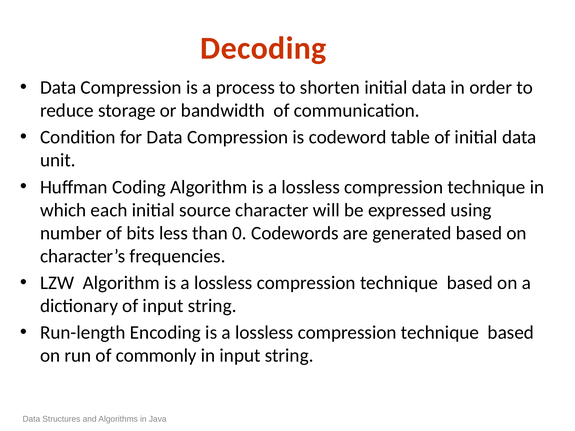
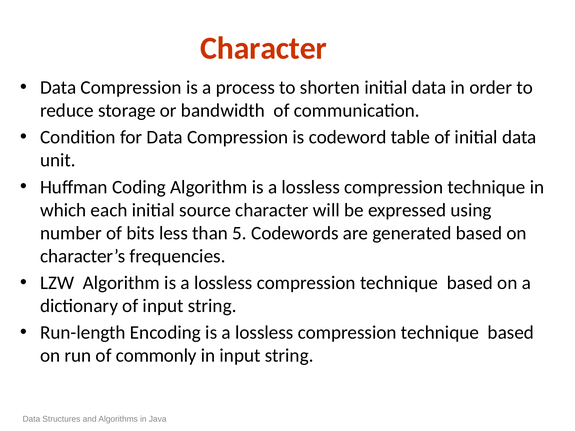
Decoding: Decoding -> Character (264, 48)
0: 0 -> 5 (240, 233)
